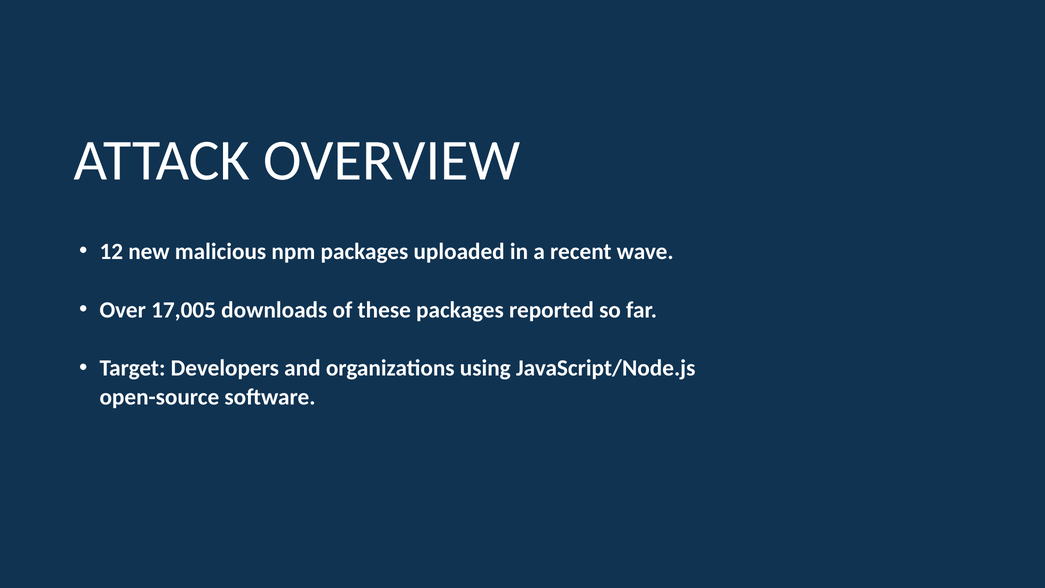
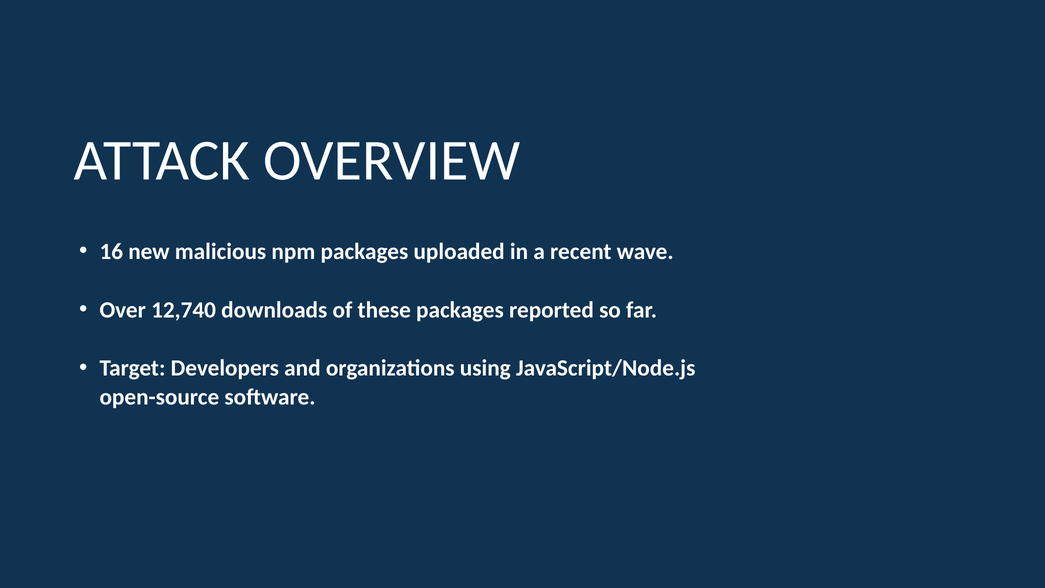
12: 12 -> 16 (111, 251)
17,005: 17,005 -> 12,740 (184, 310)
